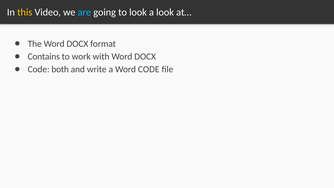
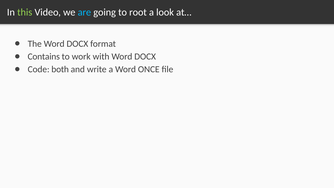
this colour: yellow -> light green (25, 12)
to look: look -> root (138, 12)
Word CODE: CODE -> ONCE (149, 69)
